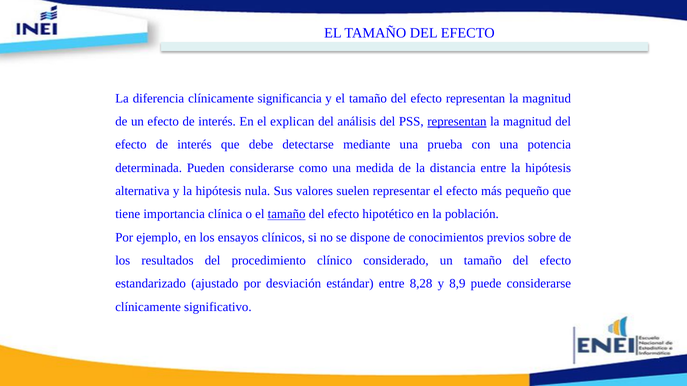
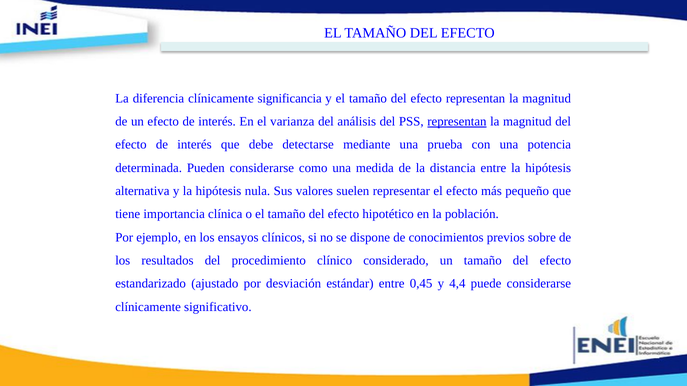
explican: explican -> varianza (292, 122)
tamaño underline: present -> none (287, 214)
8,28: 8,28 -> 0,45 (421, 284)
8,9: 8,9 -> 4,4 (457, 284)
